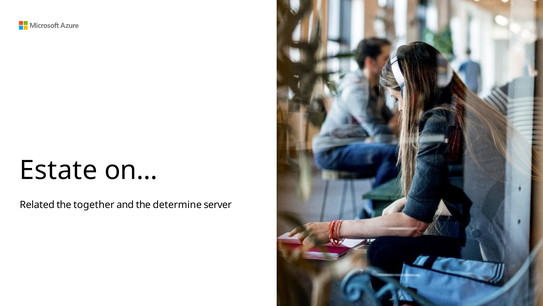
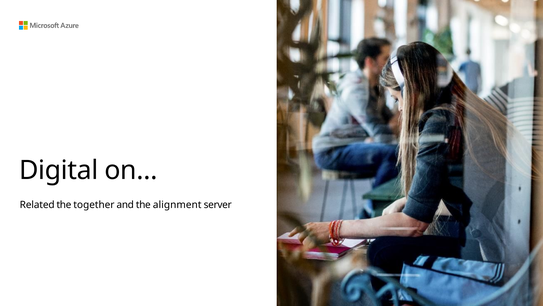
Estate: Estate -> Digital (59, 170)
determine: determine -> alignment (177, 204)
